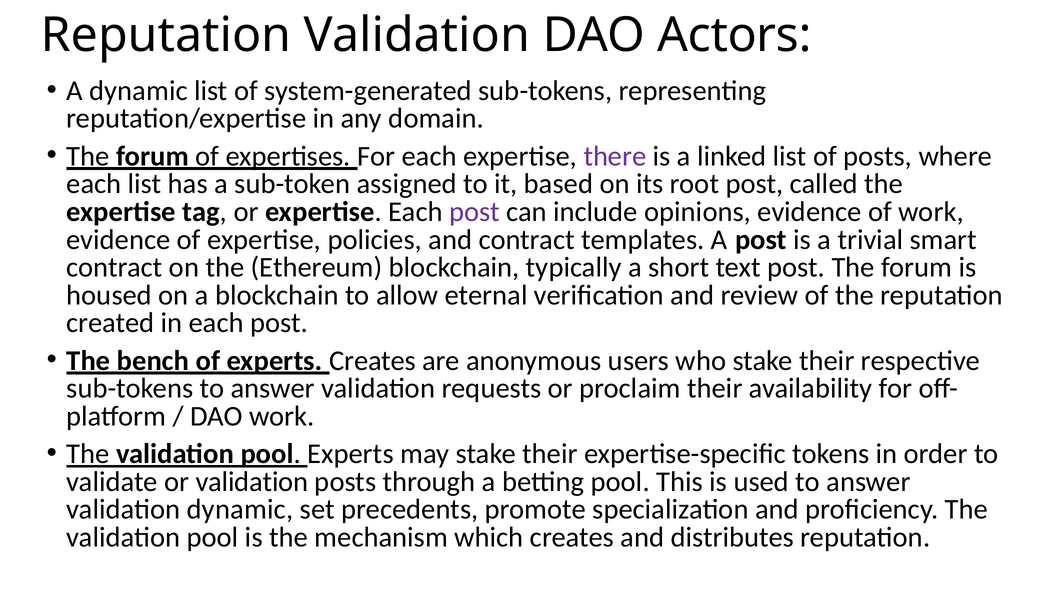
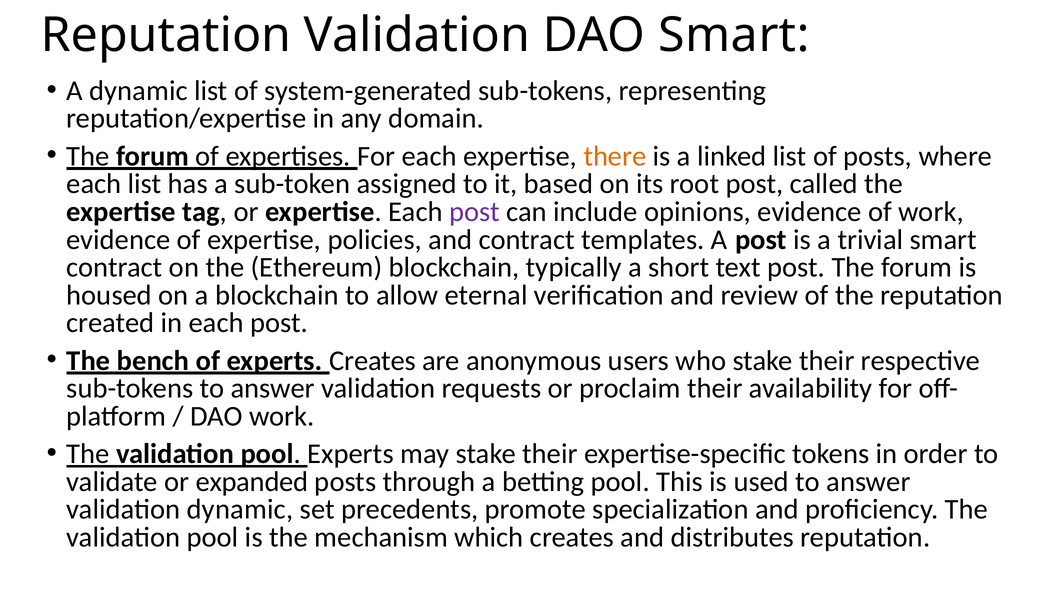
DAO Actors: Actors -> Smart (734, 35)
there colour: purple -> orange (615, 156)
or validation: validation -> expanded (252, 482)
